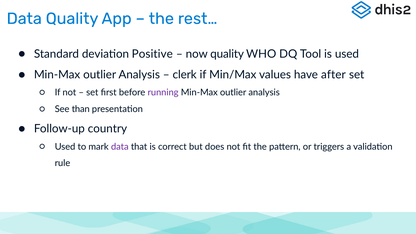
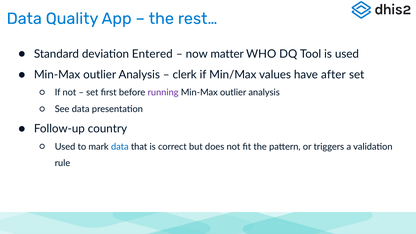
Positive: Positive -> Entered (152, 54)
now quality: quality -> matter (227, 54)
See than: than -> data (81, 109)
data colour: purple -> blue (120, 147)
